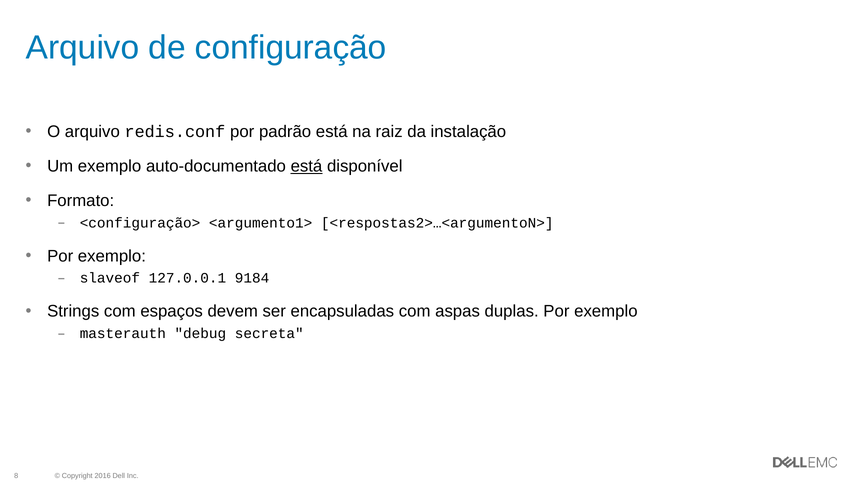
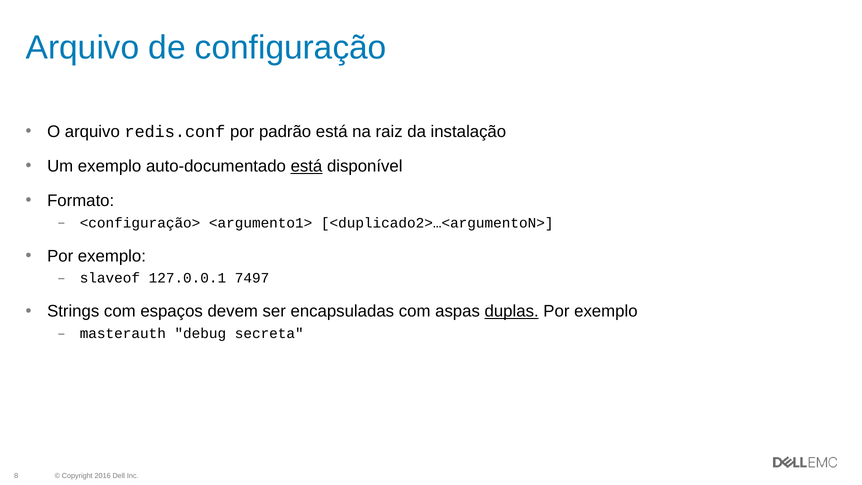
<respostas2>…<argumentoN>: <respostas2>…<argumentoN> -> <duplicado2>…<argumentoN> (437, 223)
9184: 9184 -> 7497 (252, 278)
duplas underline: none -> present (512, 311)
